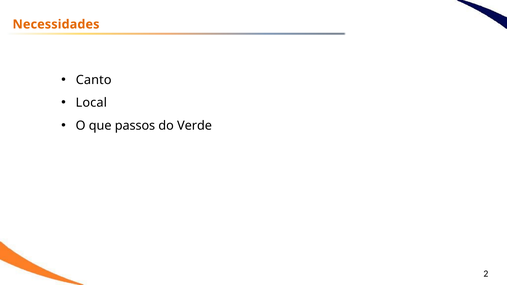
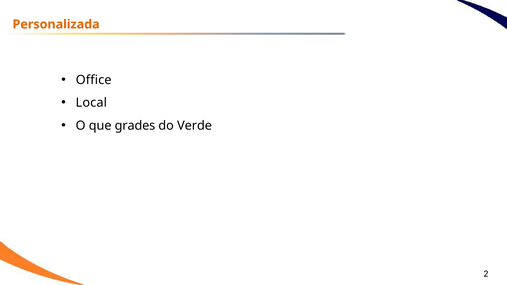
Necessidades: Necessidades -> Personalizada (56, 24)
Canto: Canto -> Office (94, 80)
passos: passos -> grades (135, 126)
